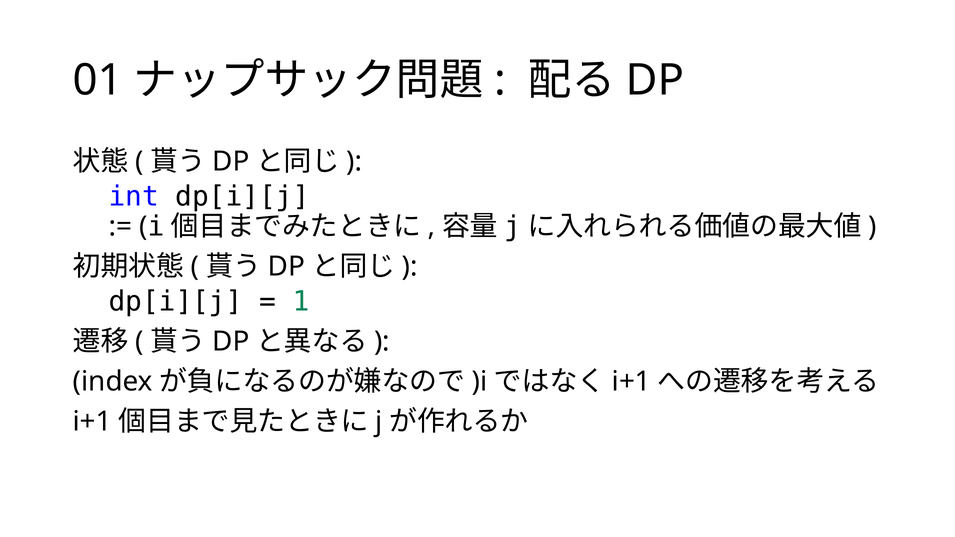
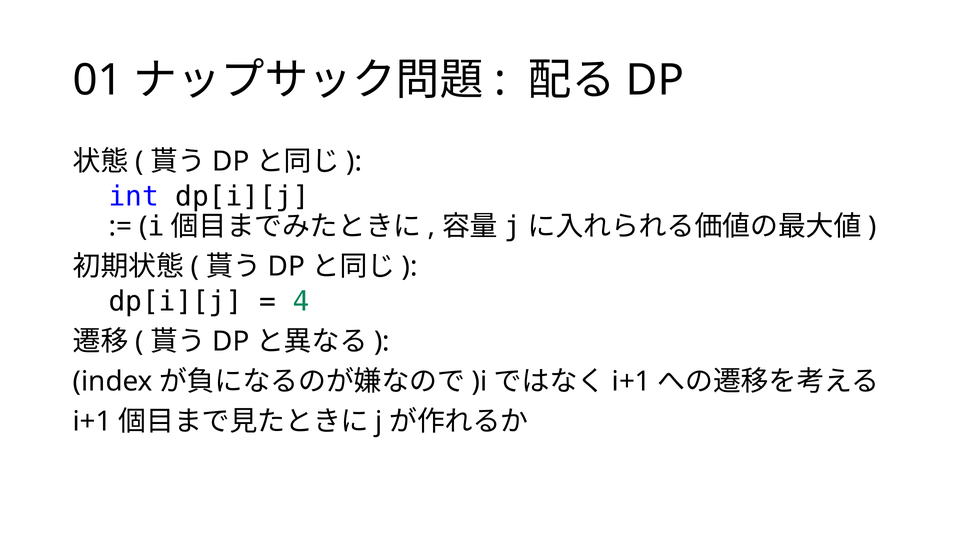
1: 1 -> 4 (301, 302)
